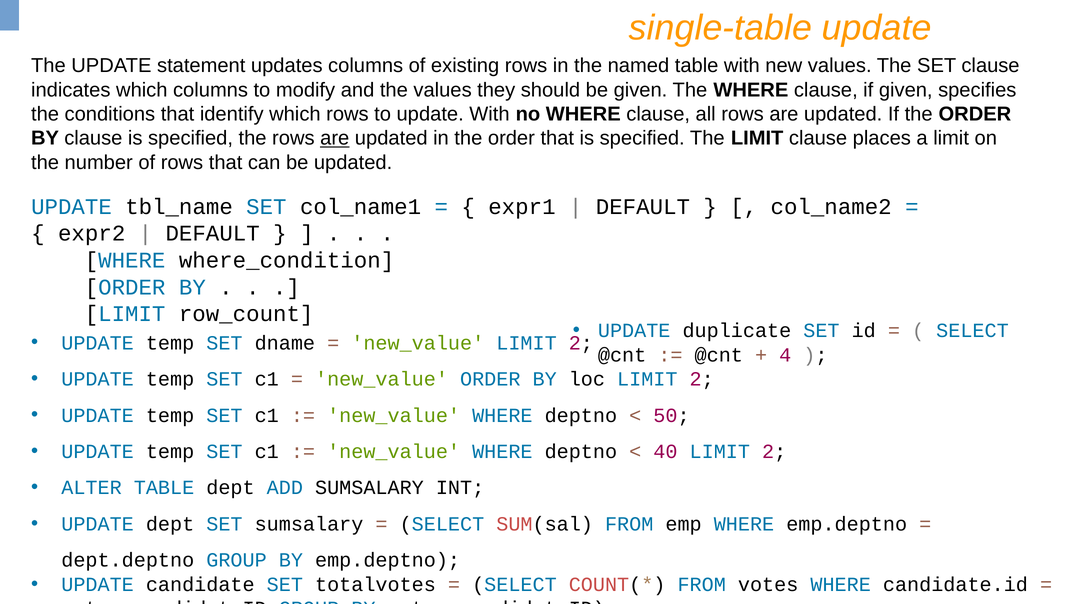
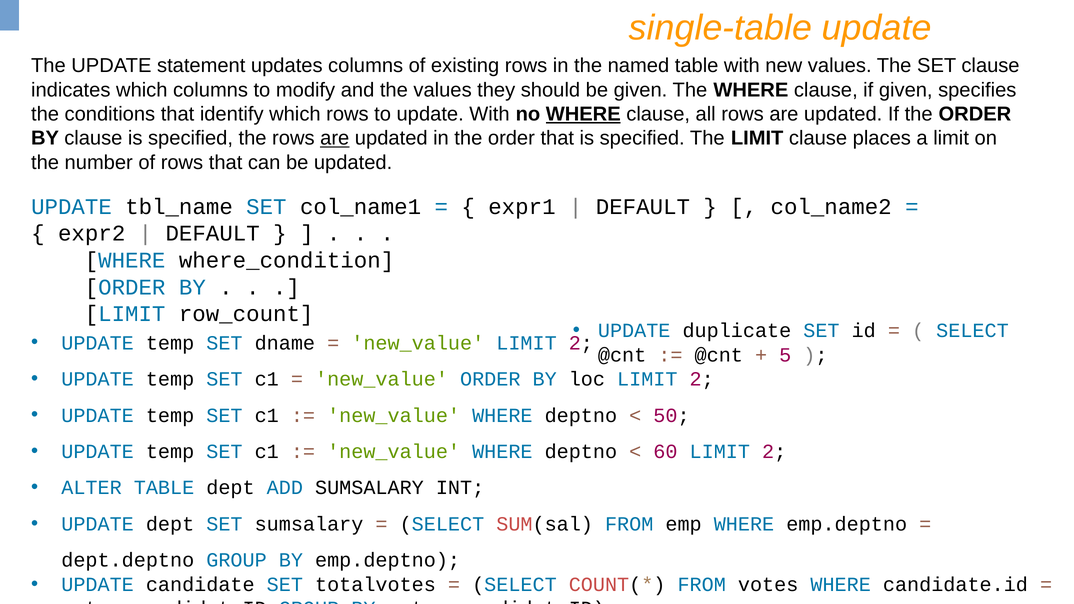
WHERE underline: none -> present (583, 114)
4: 4 -> 5 (785, 355)
40: 40 -> 60 (665, 452)
